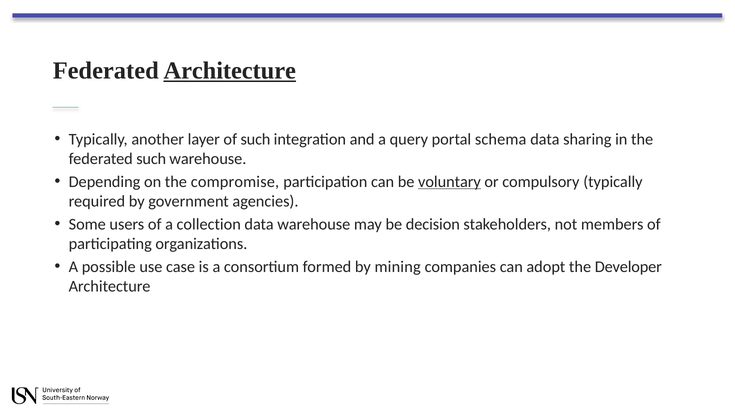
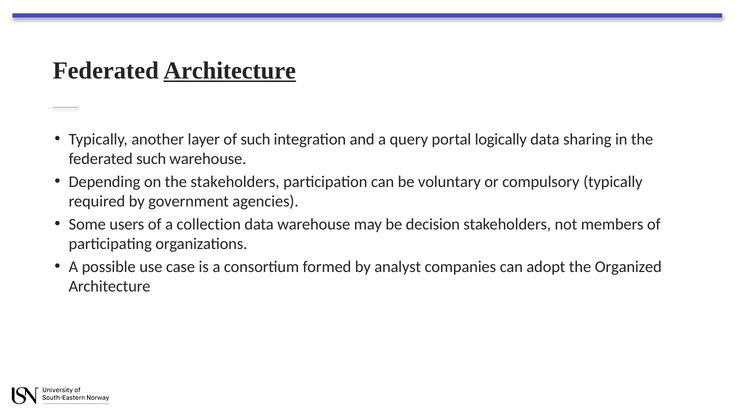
schema: schema -> logically (501, 139)
the compromise: compromise -> stakeholders (235, 181)
voluntary underline: present -> none (449, 181)
mining: mining -> analyst (398, 266)
Developer: Developer -> Organized (628, 266)
